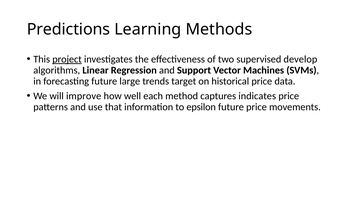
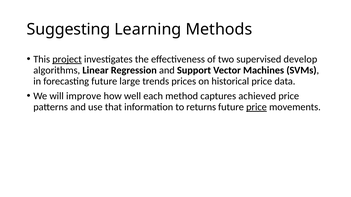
Predictions: Predictions -> Suggesting (69, 29)
target: target -> prices (184, 81)
indicates: indicates -> achieved (257, 96)
epsilon: epsilon -> returns (201, 107)
price underline: none -> present (257, 107)
